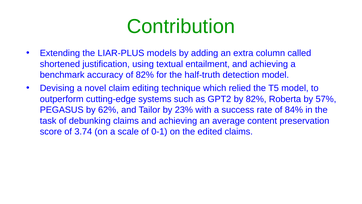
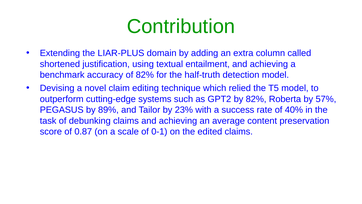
models: models -> domain (162, 53)
62%: 62% -> 89% (108, 110)
84%: 84% -> 40% (294, 110)
3.74: 3.74 -> 0.87 (83, 132)
